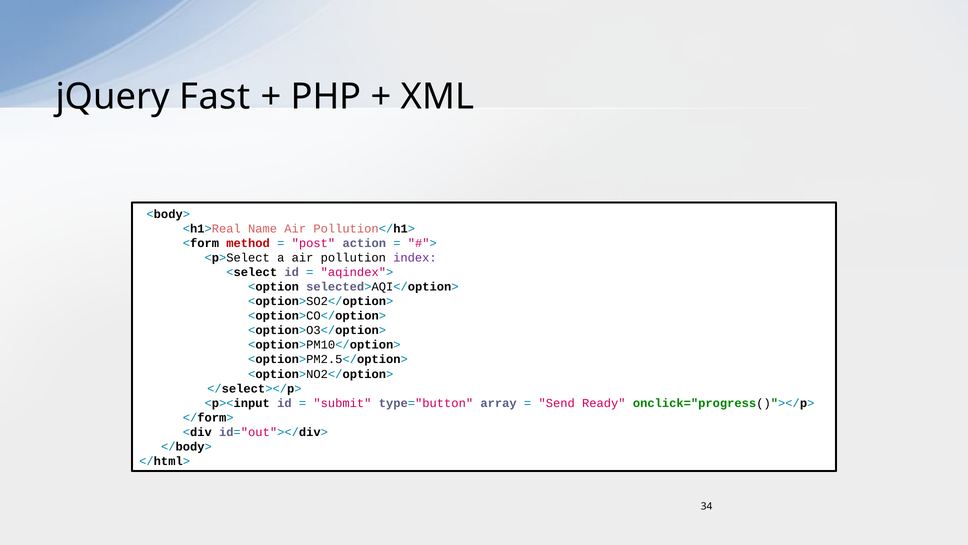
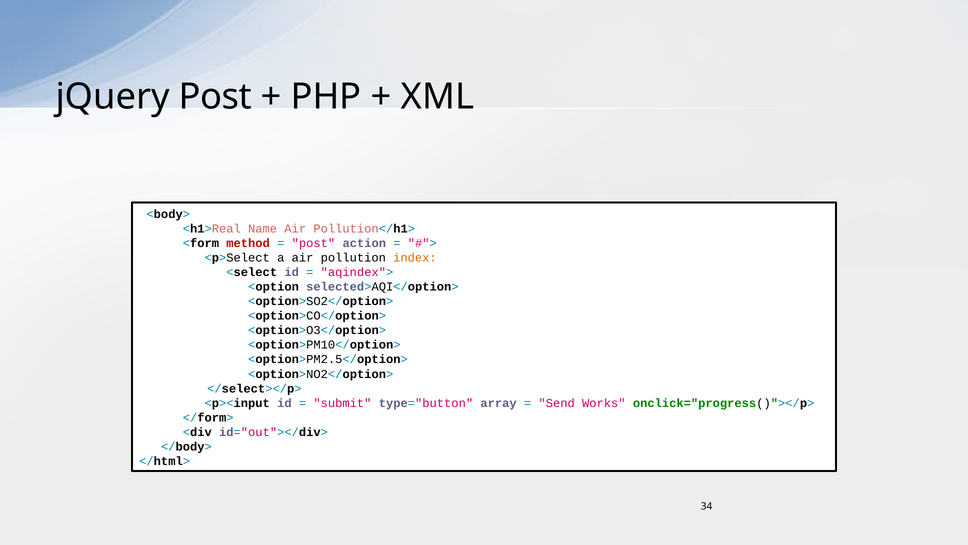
jQuery Fast: Fast -> Post (215, 96)
index colour: purple -> orange (415, 258)
Ready: Ready -> Works (604, 403)
